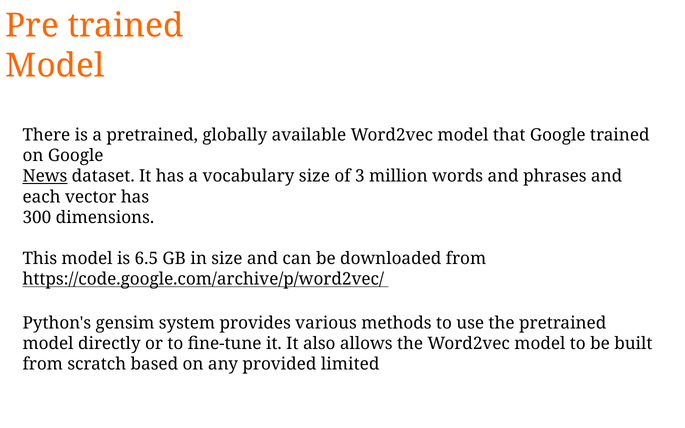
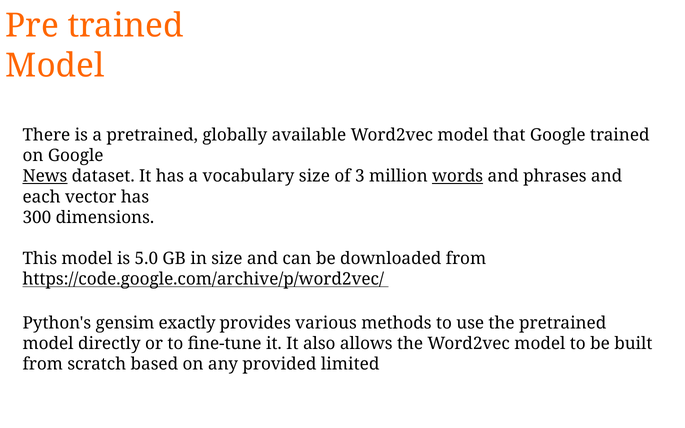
words underline: none -> present (458, 176)
6.5: 6.5 -> 5.0 (146, 259)
system: system -> exactly (187, 323)
